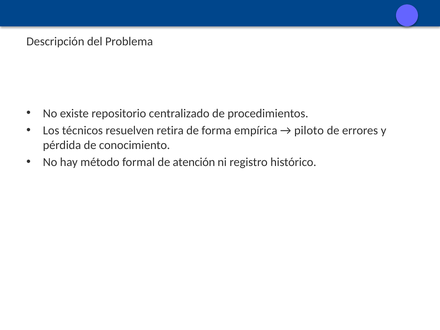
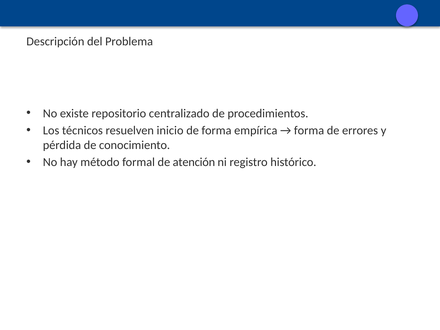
retira: retira -> inicio (170, 130)
piloto: piloto -> forma (309, 130)
